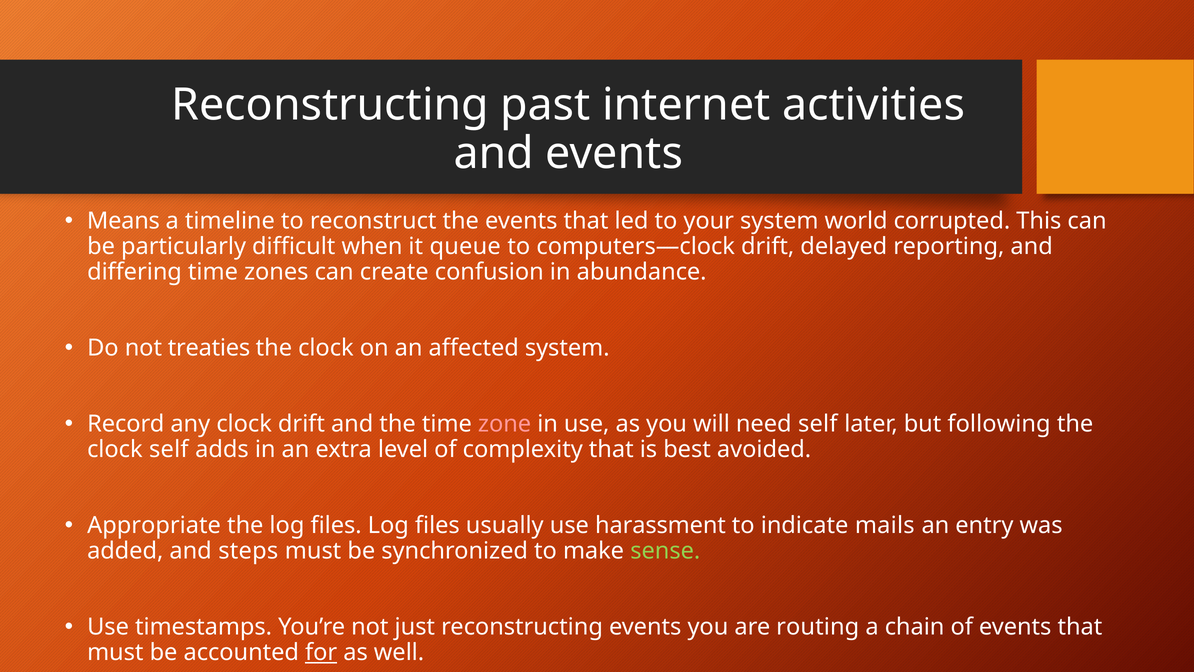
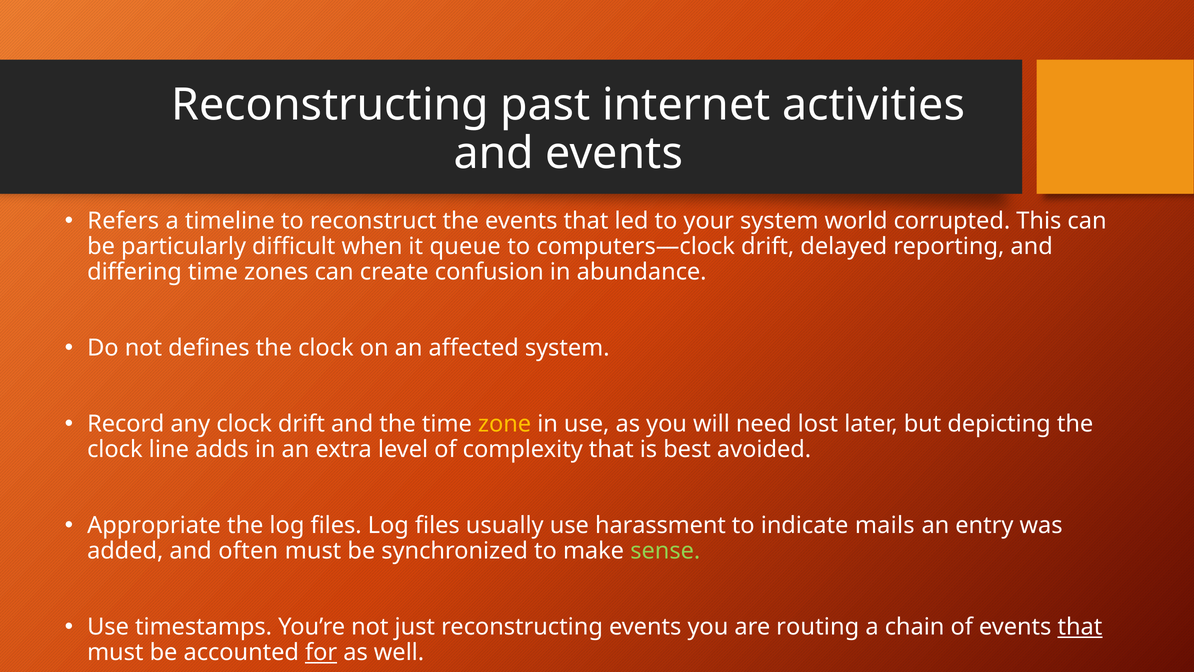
Means: Means -> Refers (123, 221)
treaties: treaties -> defines (209, 348)
zone colour: pink -> yellow (505, 424)
need self: self -> lost (818, 424)
following: following -> depicting (999, 424)
clock self: self -> line (169, 449)
steps: steps -> often (248, 551)
that underline: none -> present (1080, 627)
